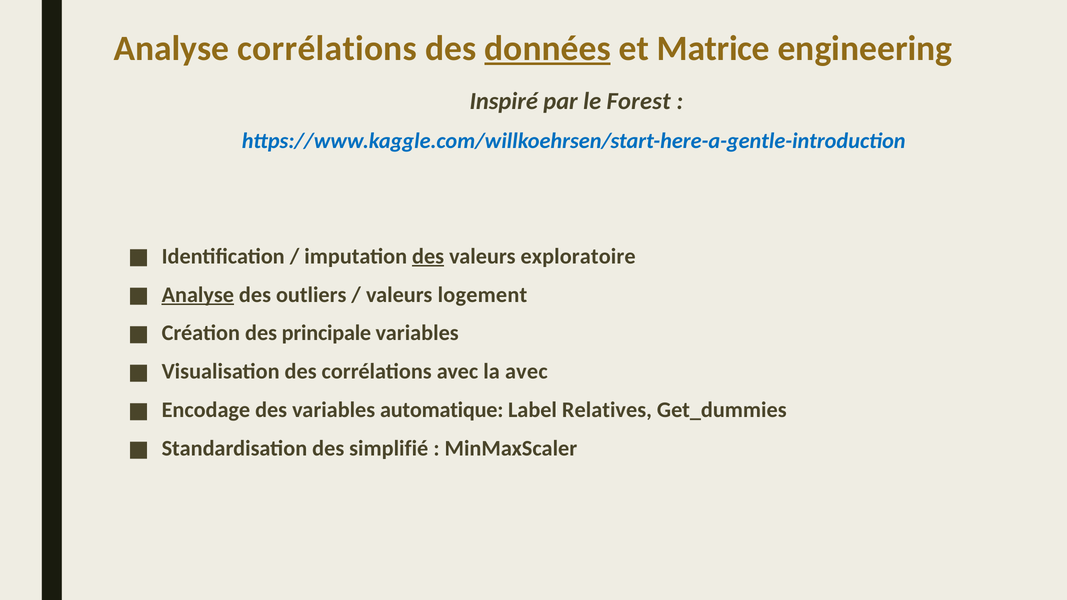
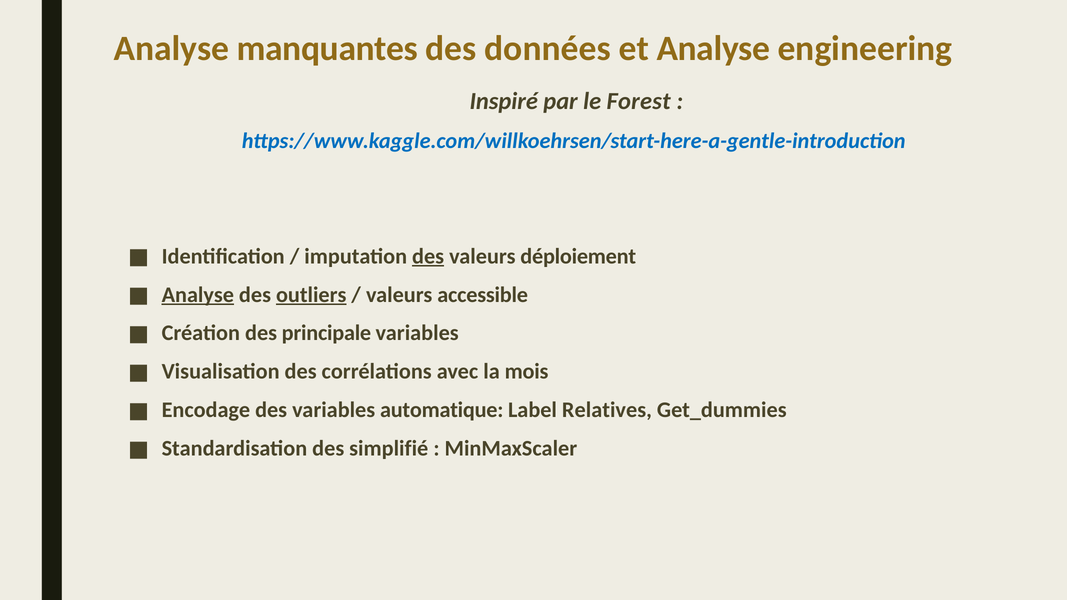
Analyse corrélations: corrélations -> manquantes (327, 49)
données underline: present -> none (548, 49)
et Matrice: Matrice -> Analyse (713, 49)
exploratoire: exploratoire -> déploiement (578, 256)
outliers underline: none -> present (311, 295)
logement: logement -> accessible (483, 295)
la avec: avec -> mois (527, 372)
